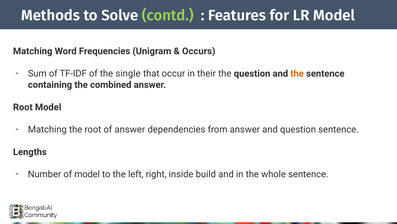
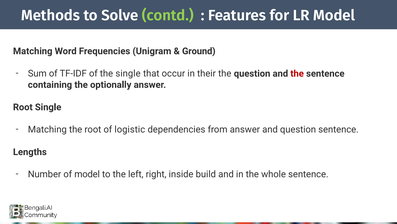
Occurs: Occurs -> Ground (199, 51)
the colour: orange -> red (297, 73)
combined: combined -> optionally (111, 85)
Root Model: Model -> Single (48, 107)
of answer: answer -> logistic (130, 129)
